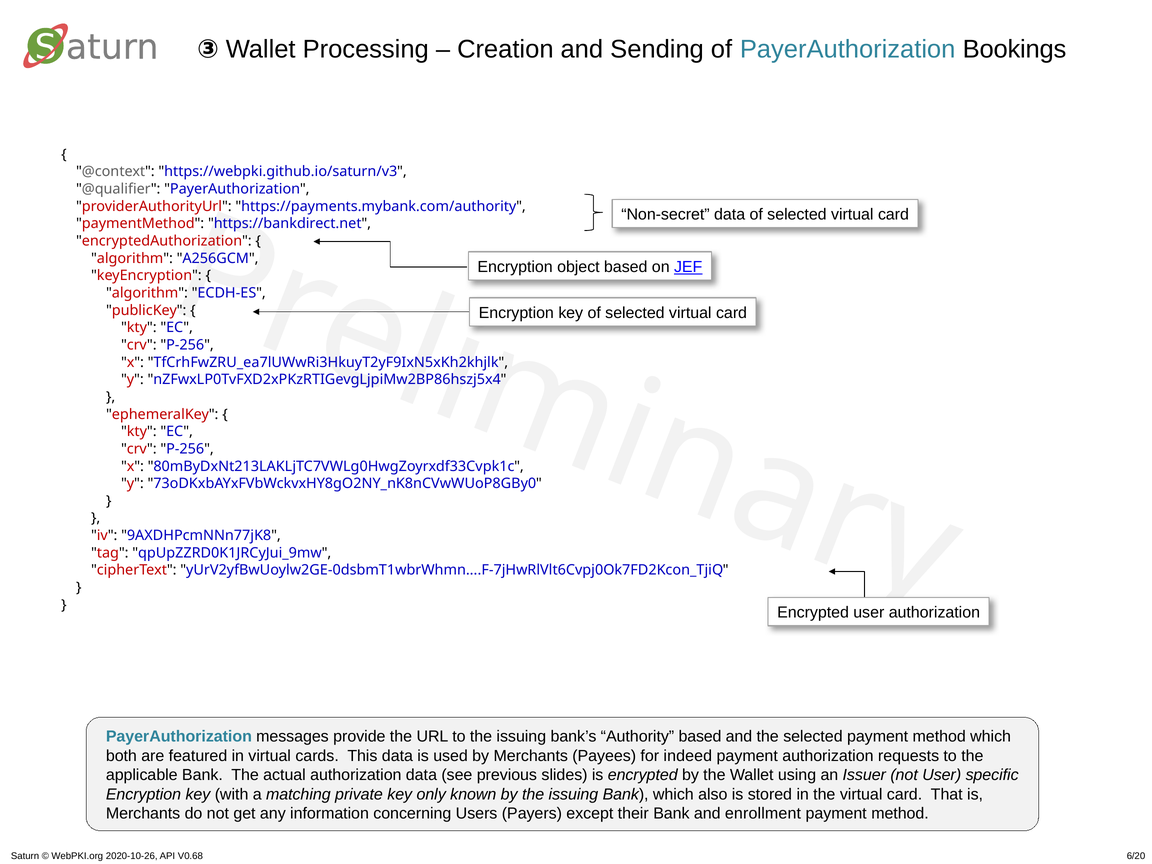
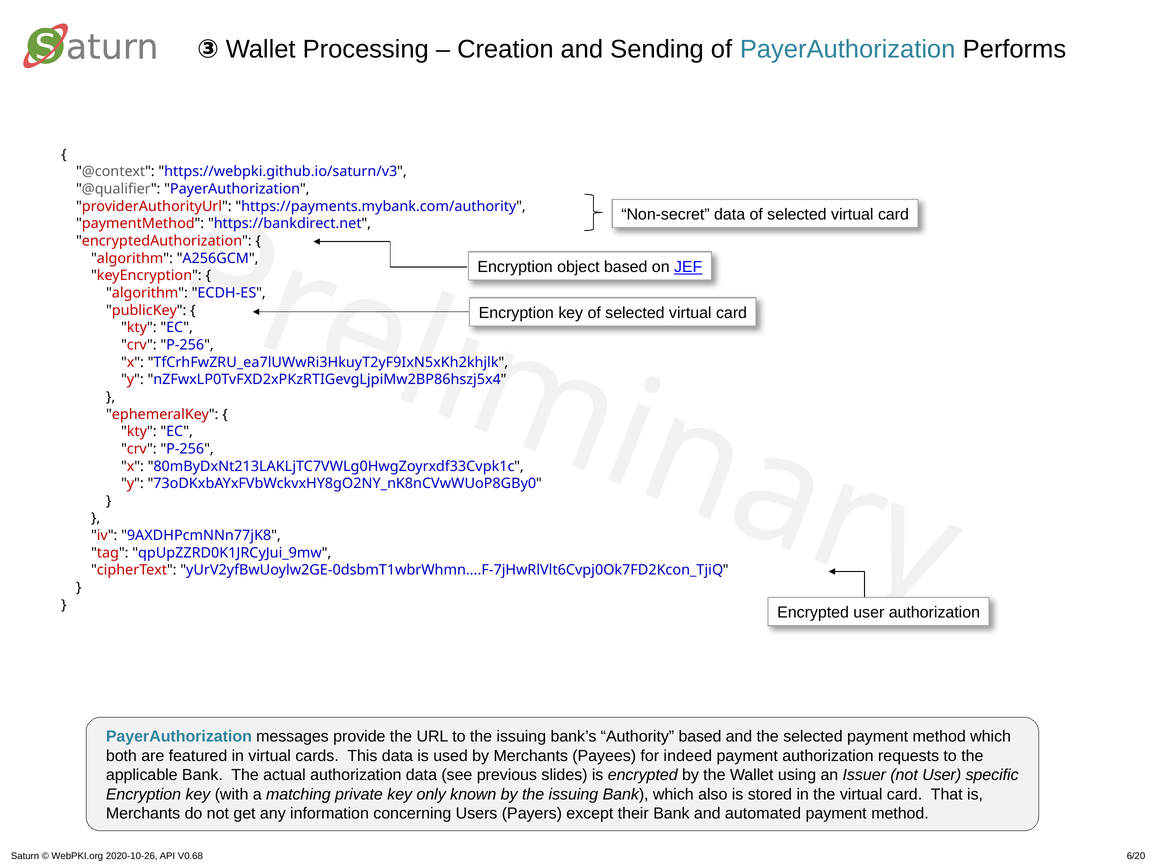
Bookings: Bookings -> Performs (1014, 49)
enrollment: enrollment -> automated (763, 813)
